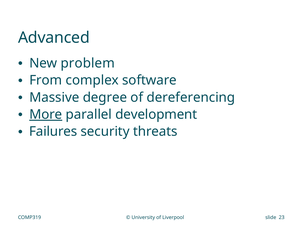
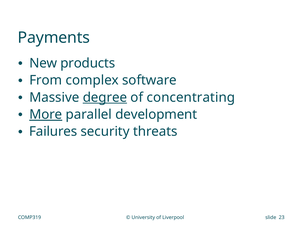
Advanced: Advanced -> Payments (54, 38)
problem: problem -> products (88, 63)
degree underline: none -> present (105, 97)
dereferencing: dereferencing -> concentrating (191, 97)
